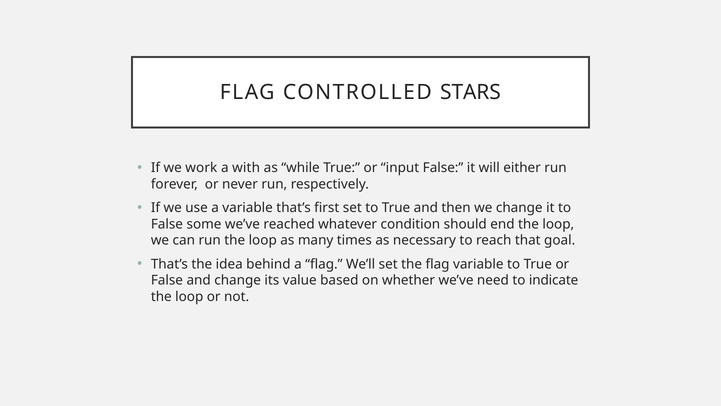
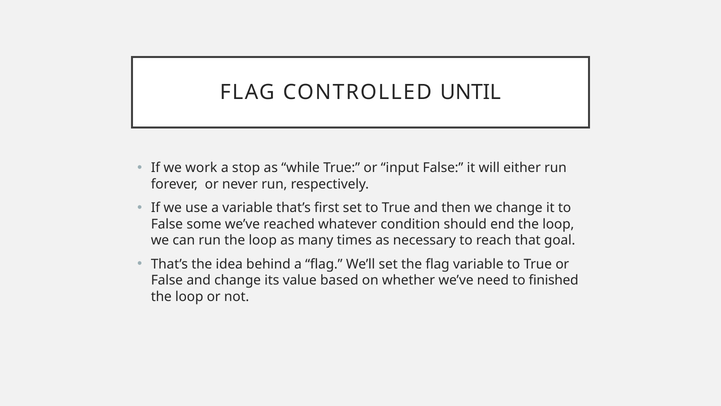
STARS: STARS -> UNTIL (470, 92)
with: with -> stop (246, 168)
indicate: indicate -> finished (554, 280)
